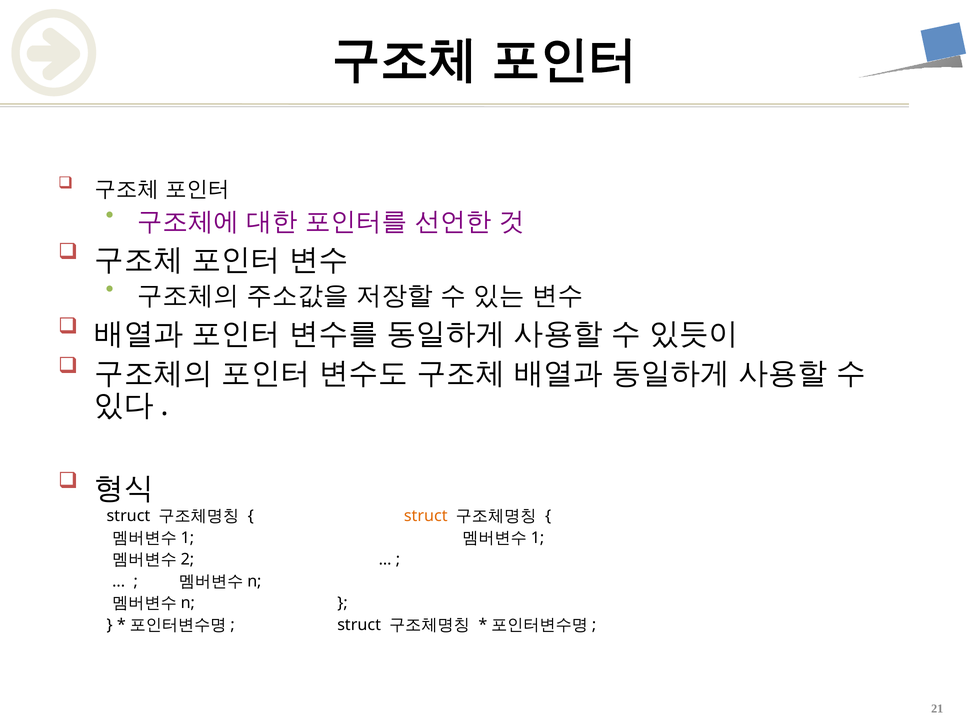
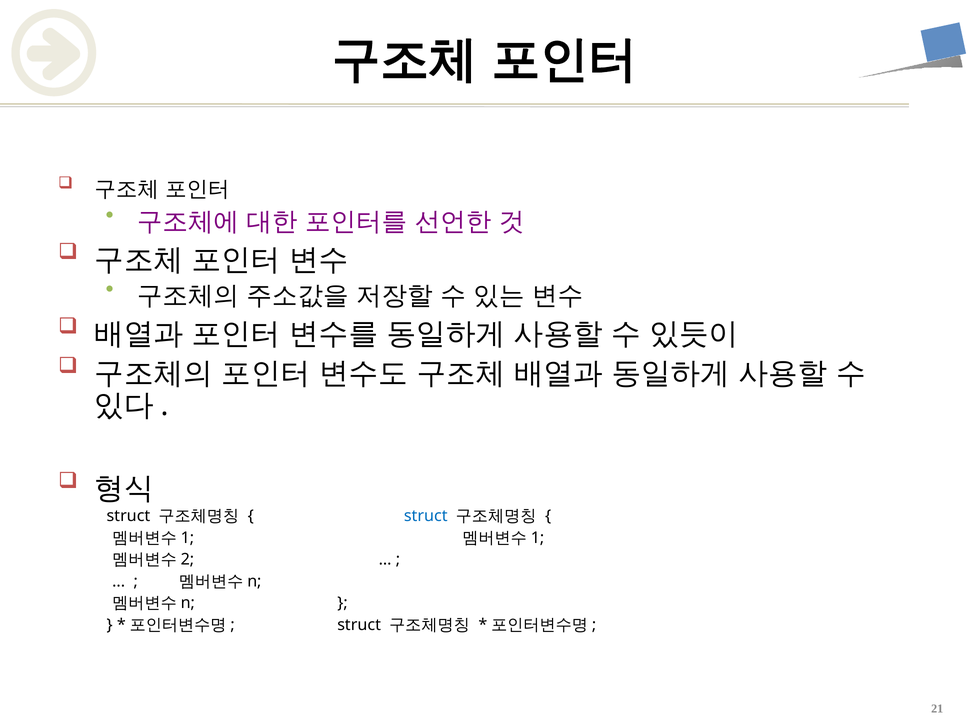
struct colour: orange -> blue (426, 516)
